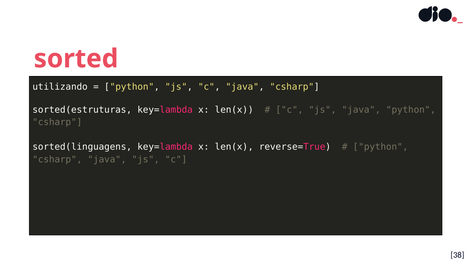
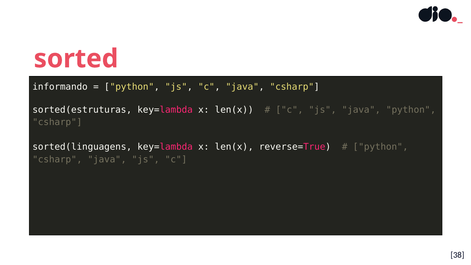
utilizando: utilizando -> informando (60, 87)
